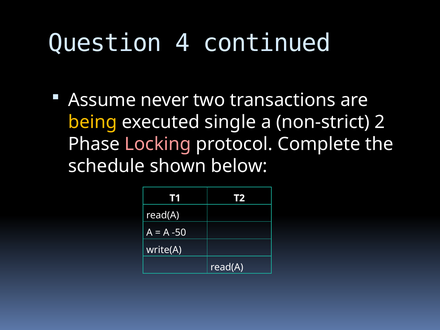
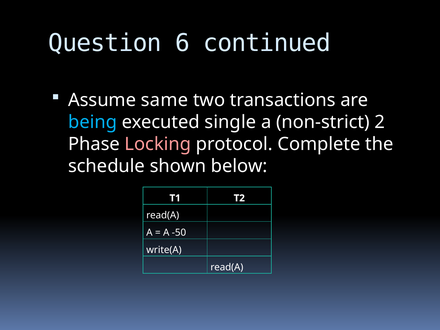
4: 4 -> 6 (182, 43)
never: never -> same (164, 100)
being colour: yellow -> light blue (93, 122)
